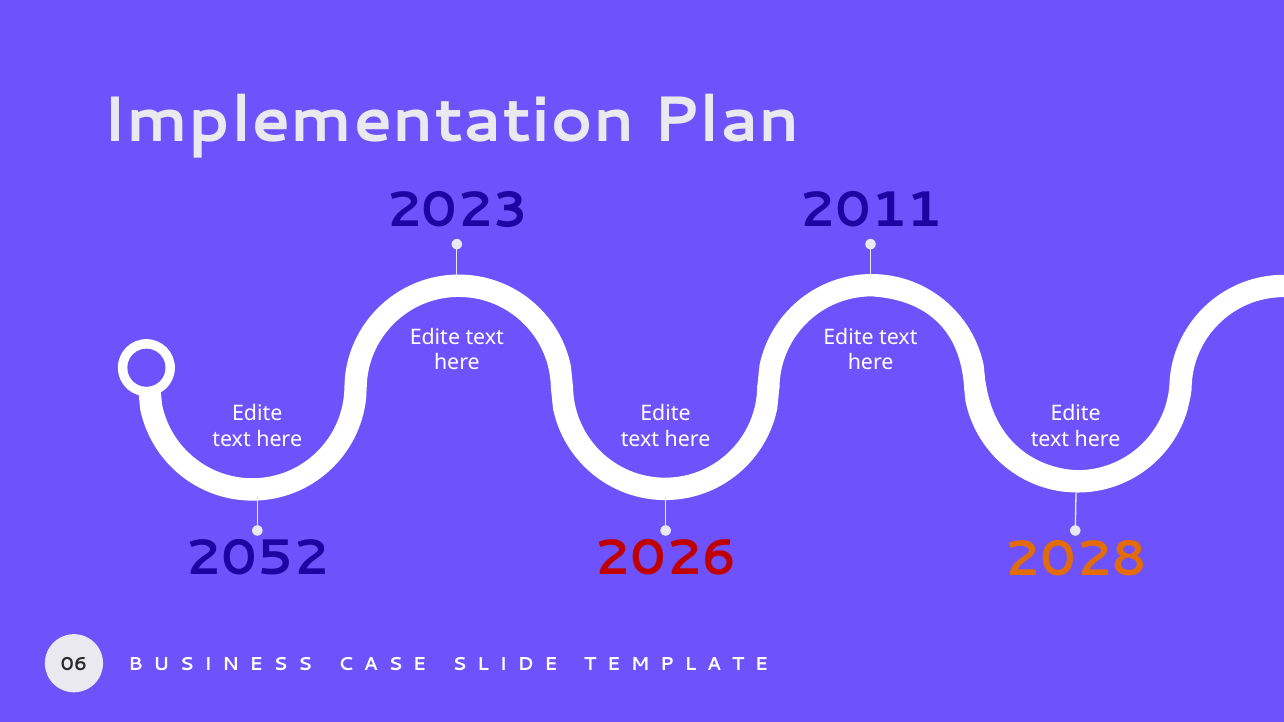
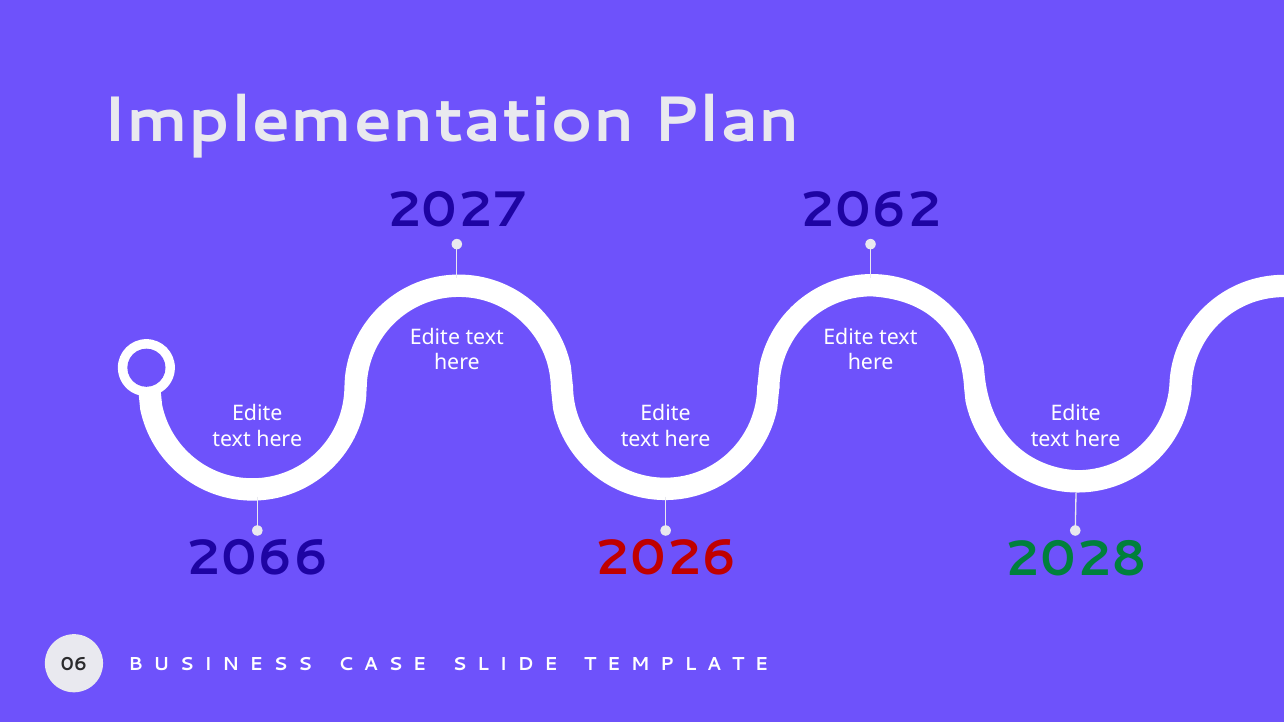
2023: 2023 -> 2027 (457, 211)
2011: 2011 -> 2062 (871, 211)
2052: 2052 -> 2066 (258, 558)
2028 colour: orange -> green (1076, 559)
